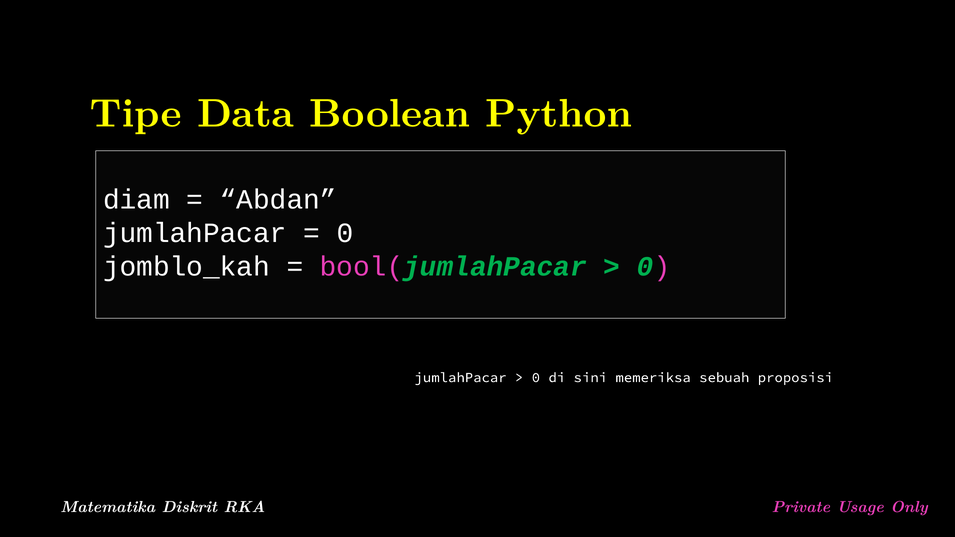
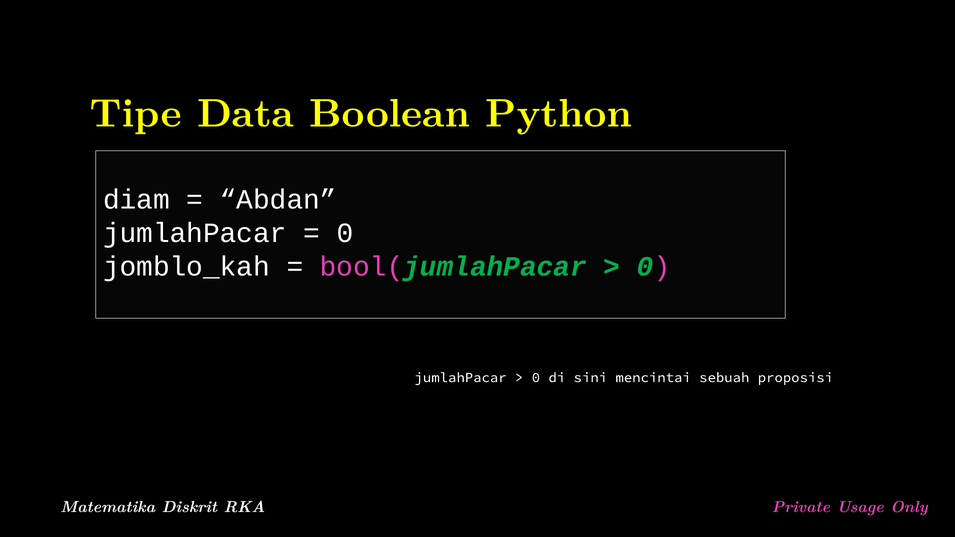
memeriksa: memeriksa -> mencintai (653, 378)
